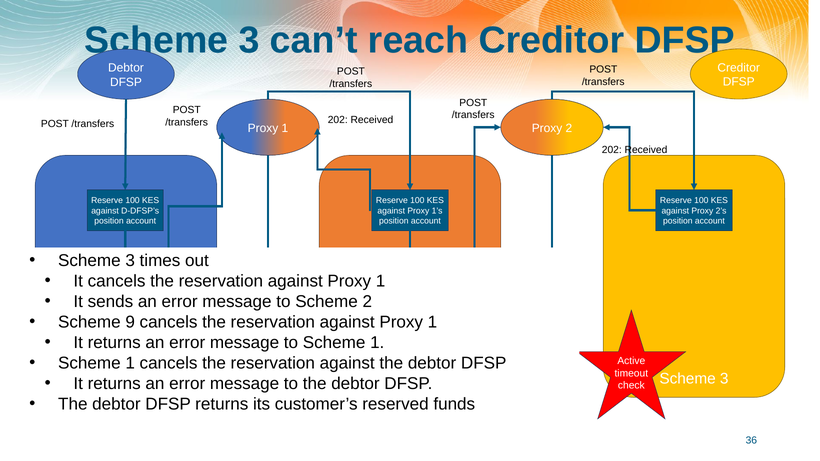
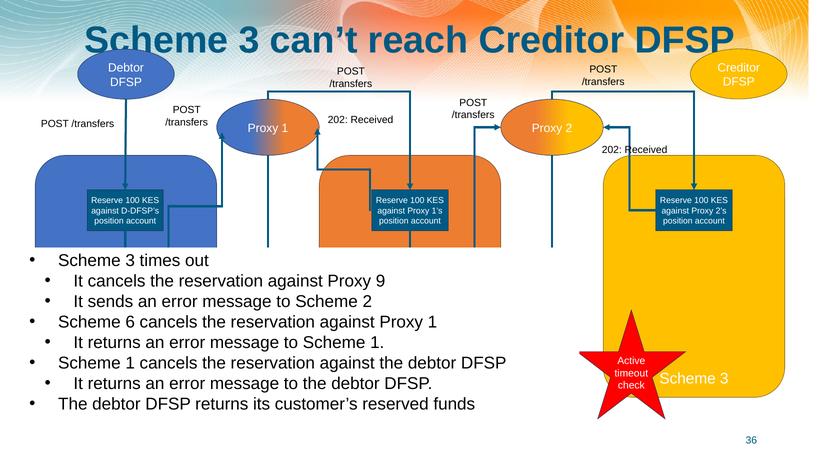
1: 1 -> 9 (381, 281)
9: 9 -> 6 (130, 322)
